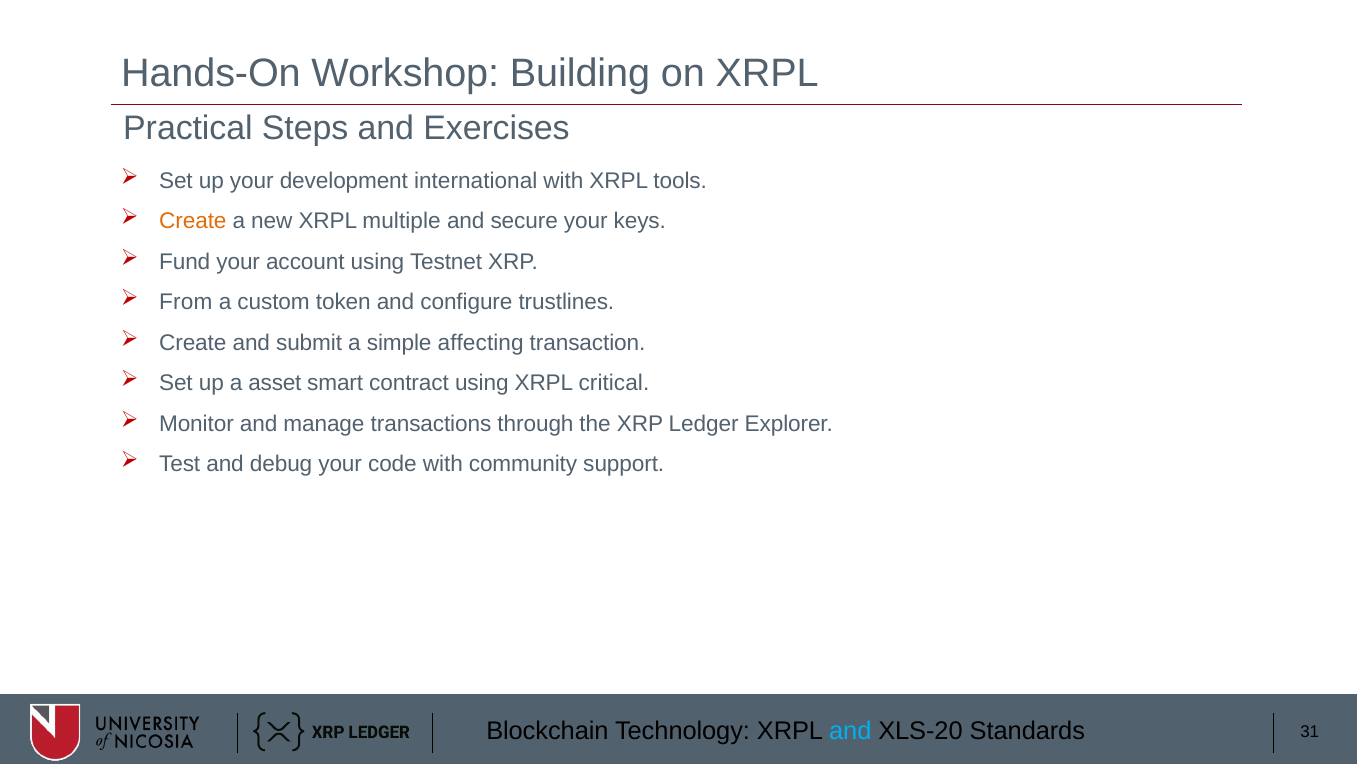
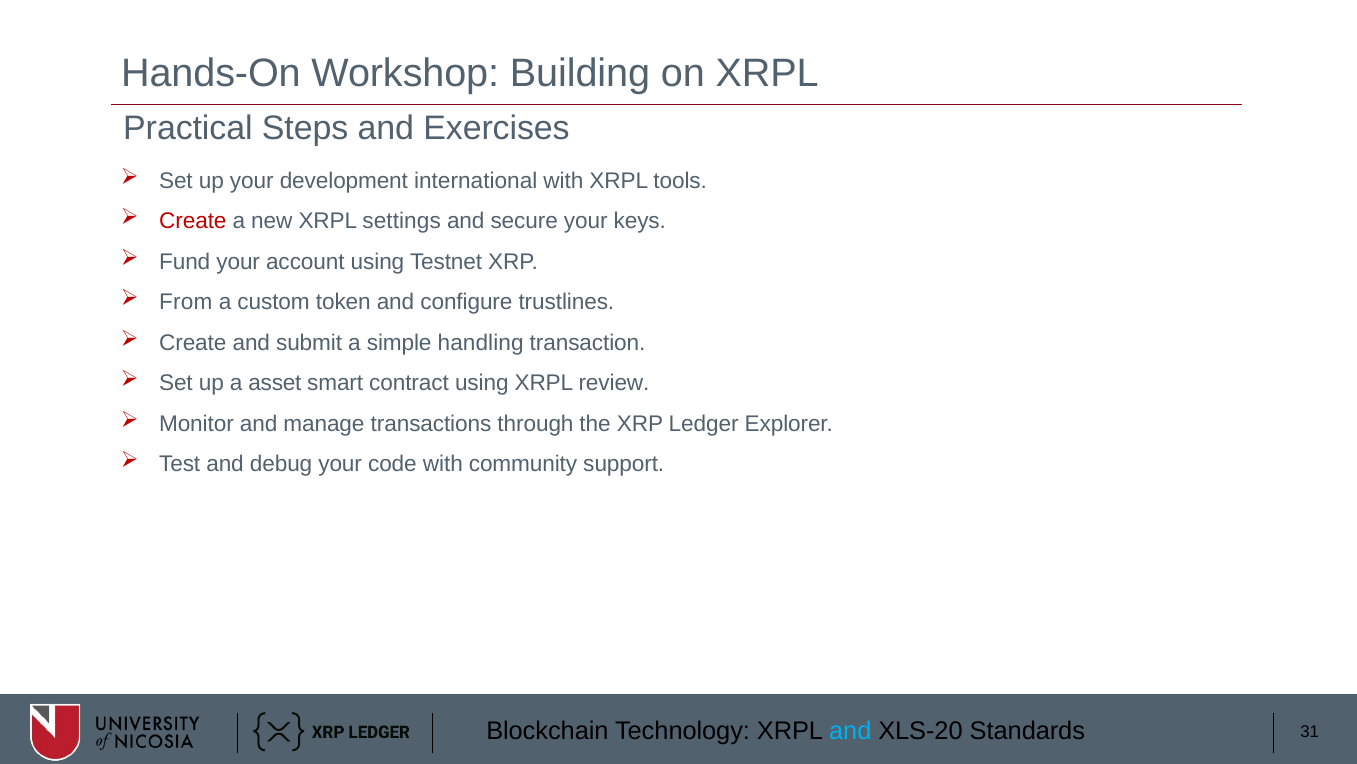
Create colour: orange -> red (193, 221)
multiple: multiple -> settings (402, 221)
affecting: affecting -> handling (481, 342)
critical: critical -> review (614, 383)
